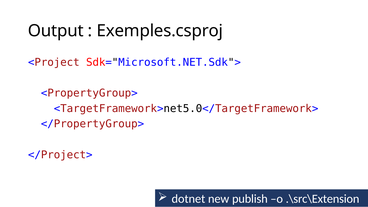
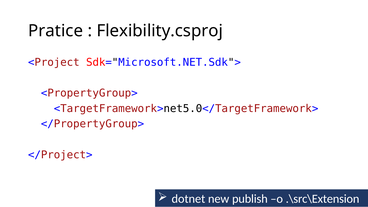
Output: Output -> Pratice (56, 31)
Exemples.csproj: Exemples.csproj -> Flexibility.csproj (160, 31)
